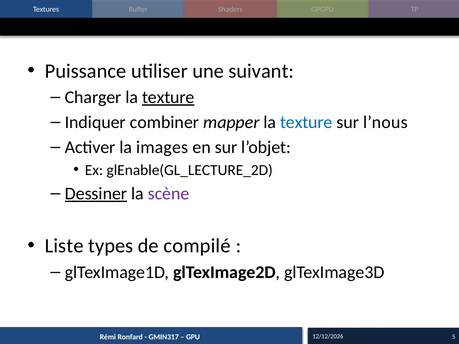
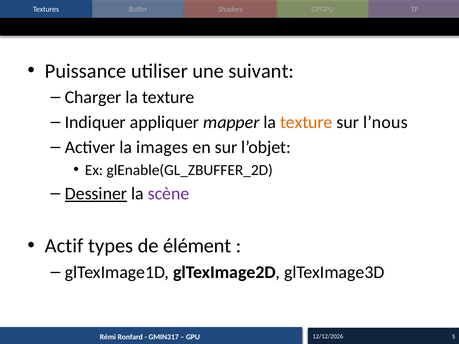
texture underline: present -> none (168, 97)
combiner: combiner -> appliquer (165, 122)
texture colour: blue -> orange (306, 122)
glEnable(GL_LECTURE_2D: glEnable(GL_LECTURE_2D -> glEnable(GL_ZBUFFER_2D (190, 170)
Liste: Liste -> Actif (64, 246)
compilé: compilé -> élément (197, 246)
